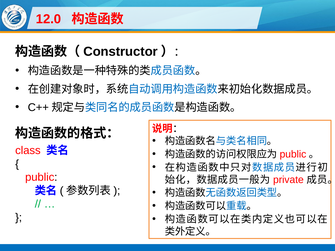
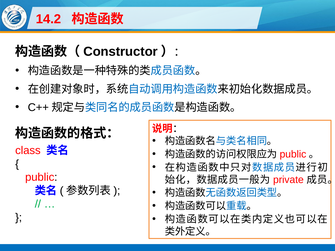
12.0: 12.0 -> 14.2 (49, 19)
